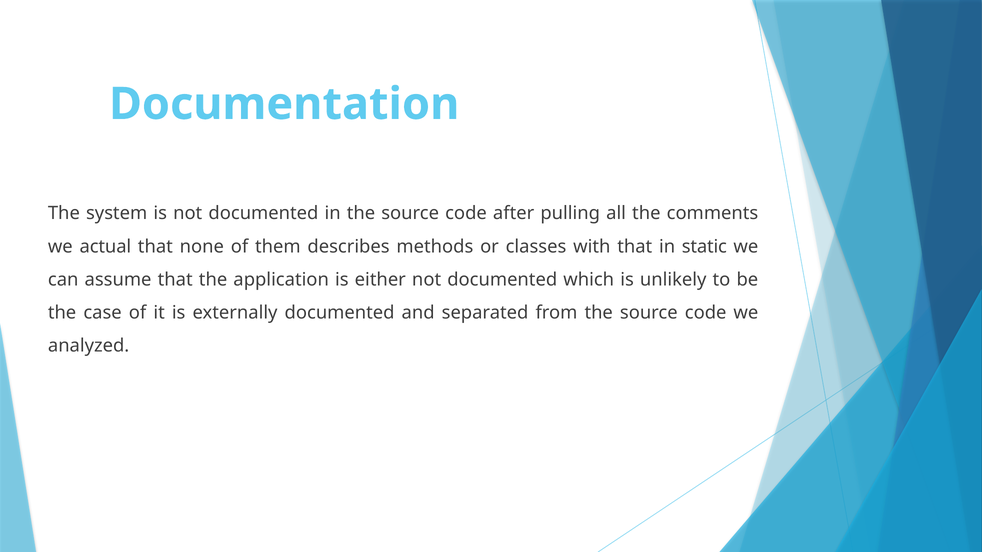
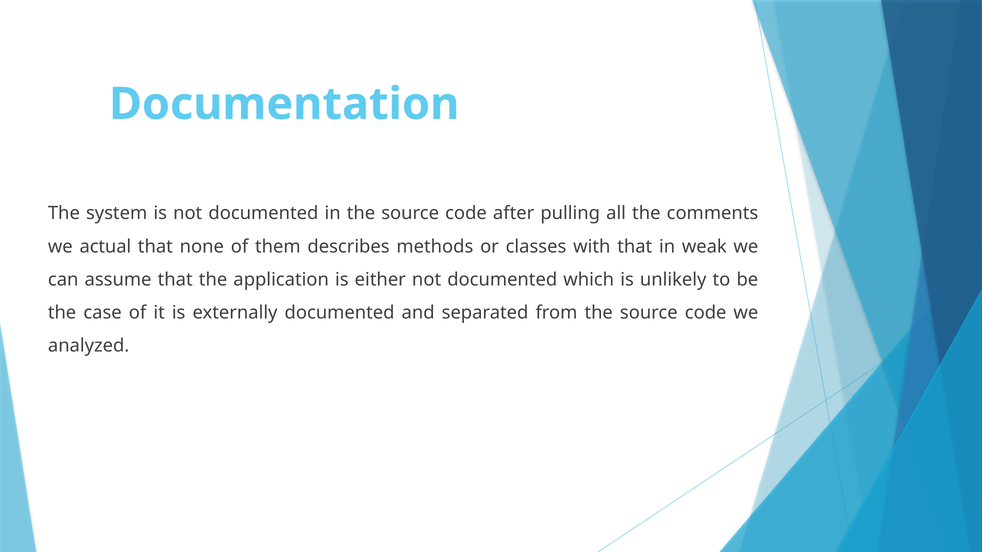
static: static -> weak (704, 247)
